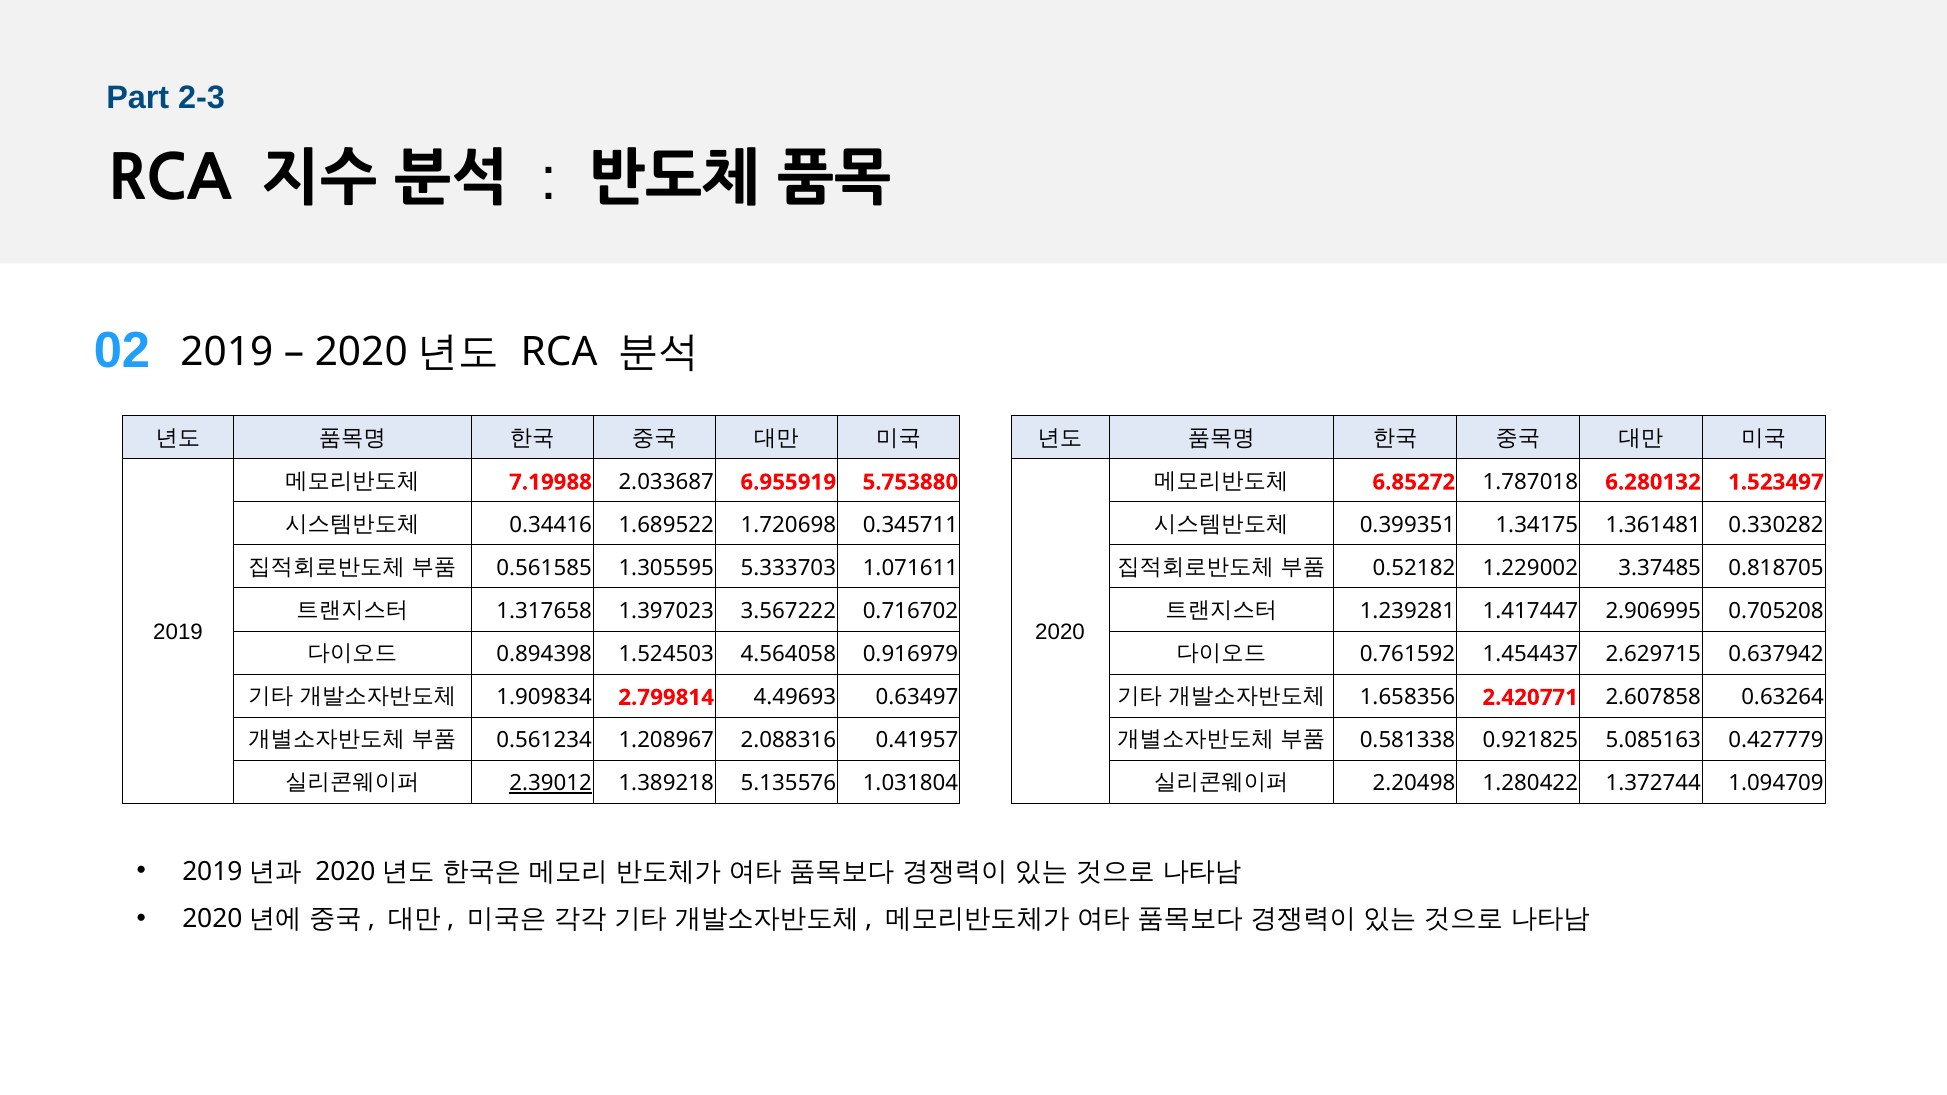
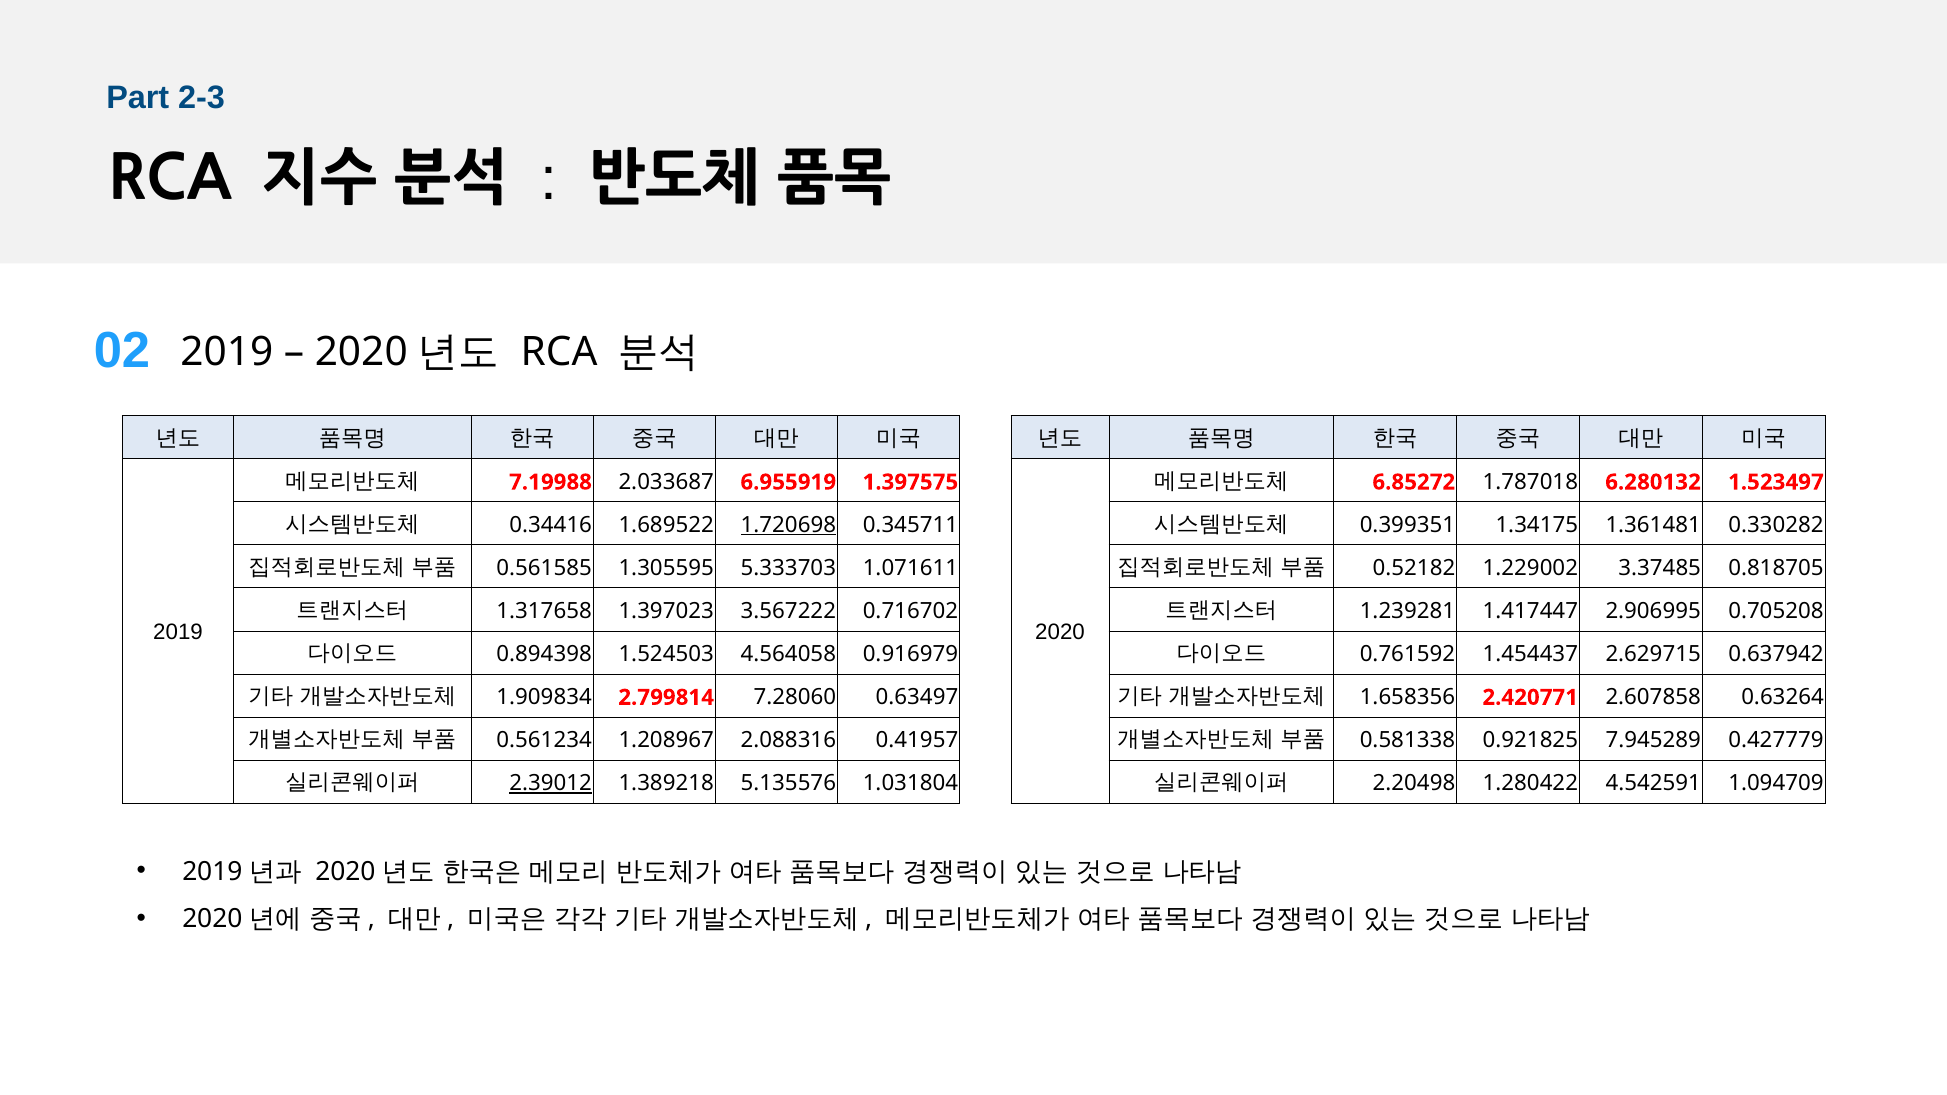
5.753880: 5.753880 -> 1.397575 (910, 482)
1.720698 underline: none -> present (788, 525)
4.49693: 4.49693 -> 7.28060 (795, 698)
5.085163: 5.085163 -> 7.945289 (1653, 741)
1.372744: 1.372744 -> 4.542591 (1653, 784)
